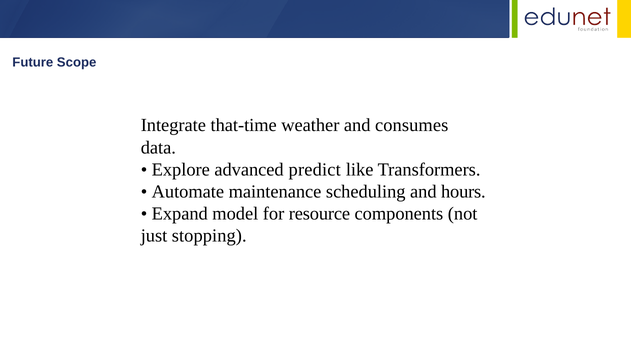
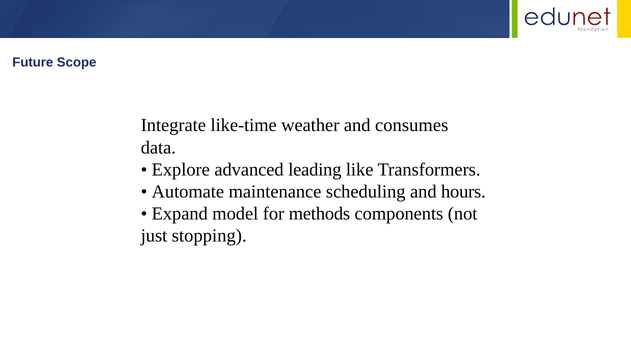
that-time: that-time -> like-time (244, 125)
predict: predict -> leading (315, 170)
resource: resource -> methods (319, 214)
